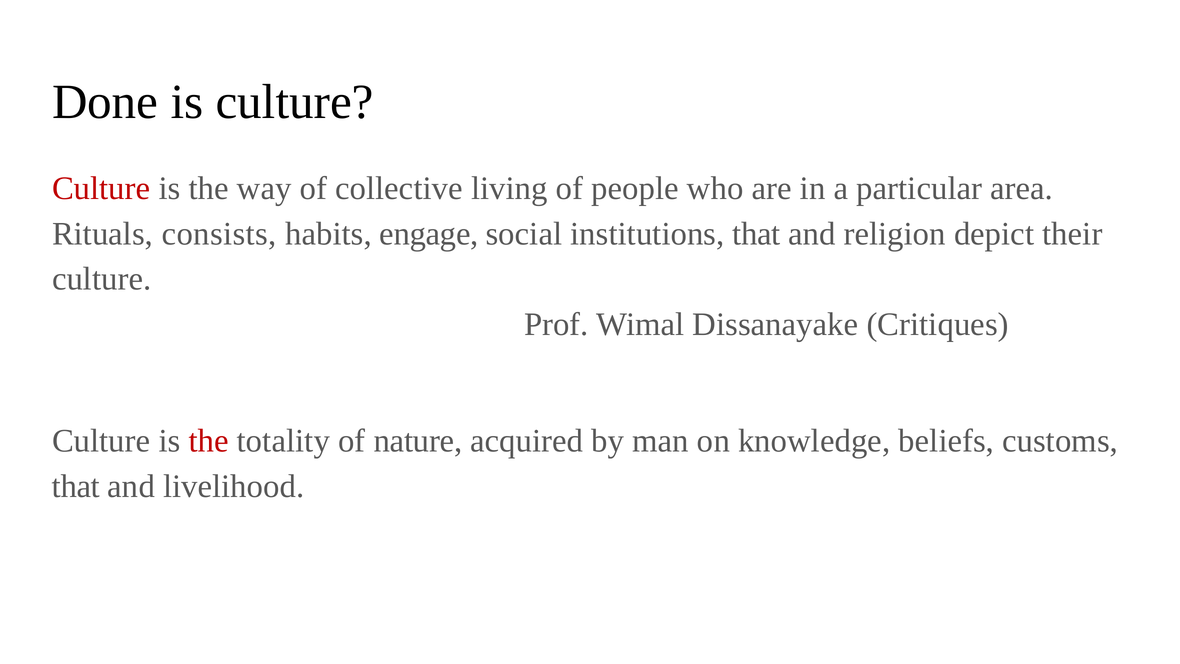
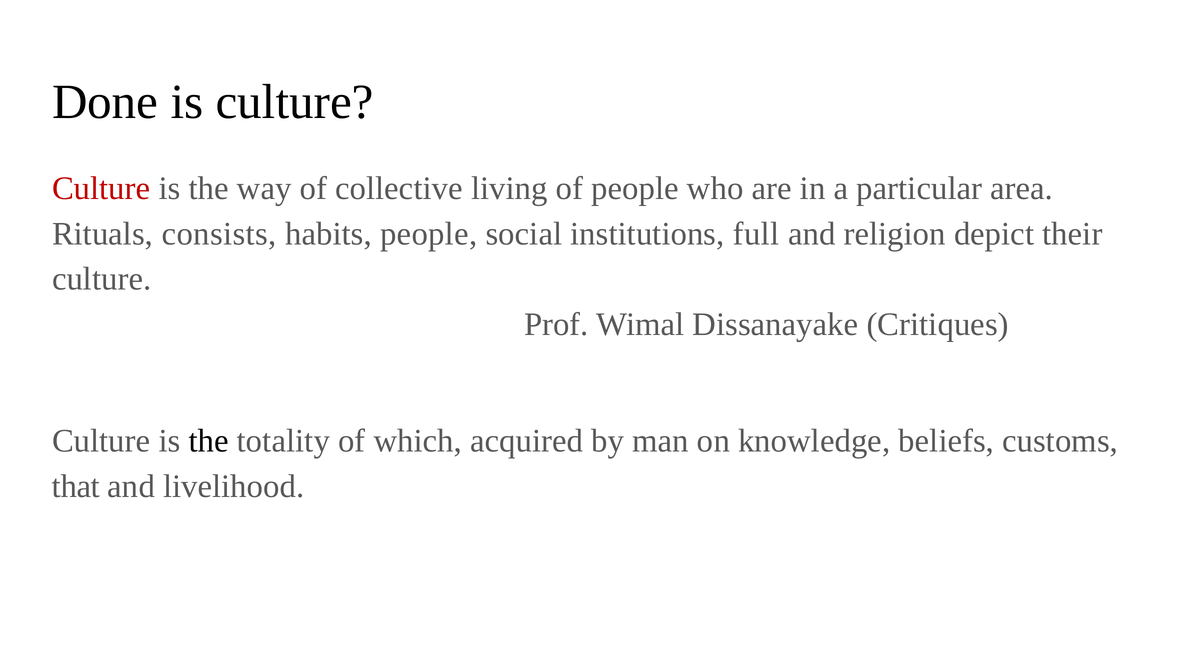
habits engage: engage -> people (429, 234)
institutions that: that -> full (756, 234)
the colour: red -> black (209, 441)
nature: nature -> which (418, 441)
